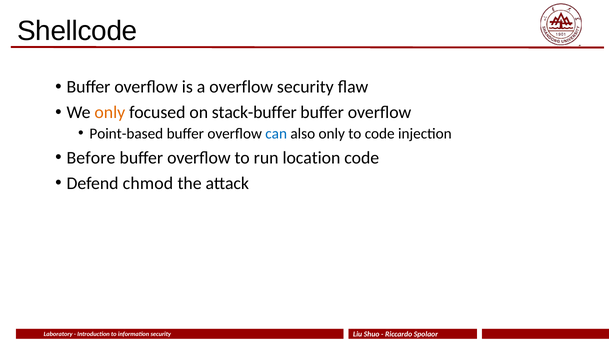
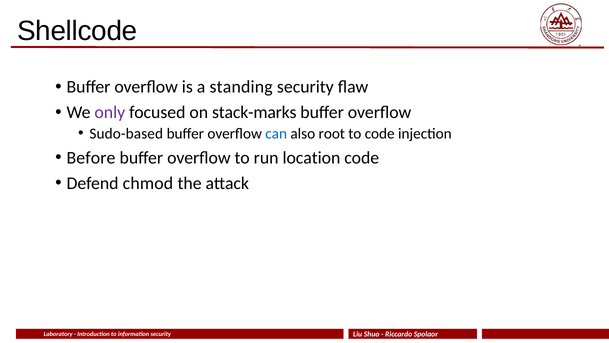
a overflow: overflow -> standing (241, 87)
only colour: orange -> purple (110, 112)
stack-buffer: stack-buffer -> stack-marks (254, 112)
Point-based: Point-based -> Sudo-based (126, 133)
also only: only -> root (332, 133)
